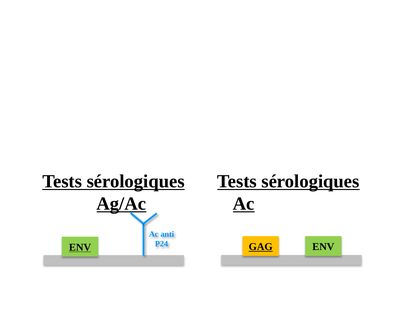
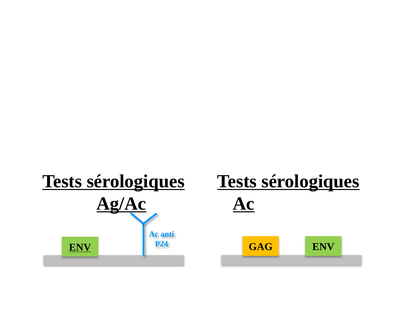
GAG underline: present -> none (261, 247)
